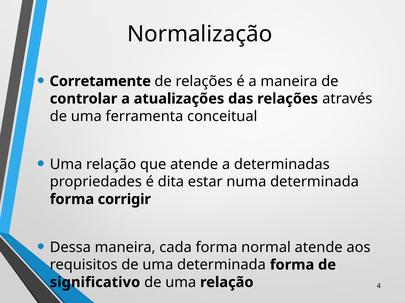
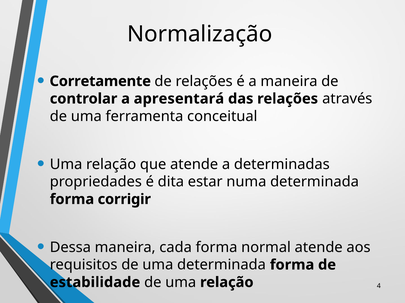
atualizações: atualizações -> apresentará (179, 99)
significativo: significativo -> estabilidade (95, 283)
